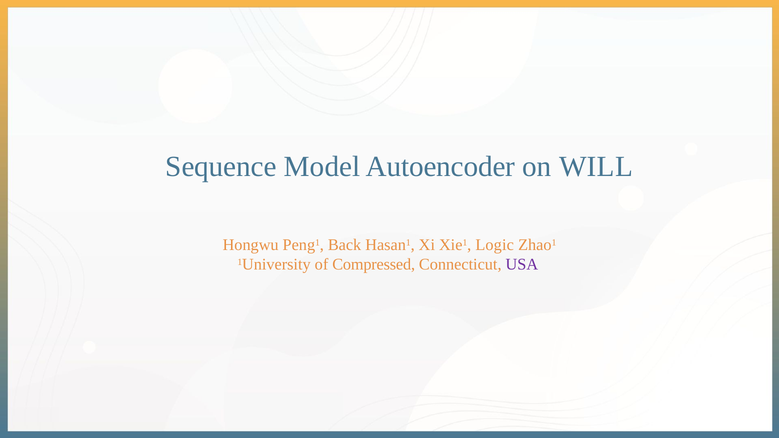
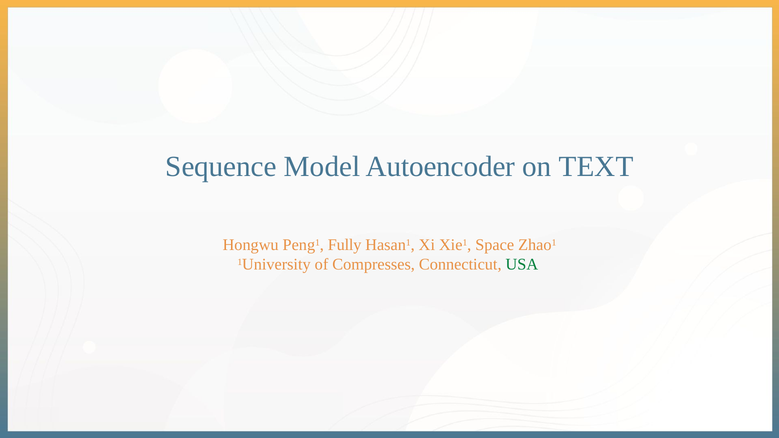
WILL: WILL -> TEXT (596, 167)
Back: Back -> Fully (345, 245)
Logic: Logic -> Space (495, 245)
Compressed: Compressed -> Compresses (374, 265)
USA colour: purple -> green (522, 265)
